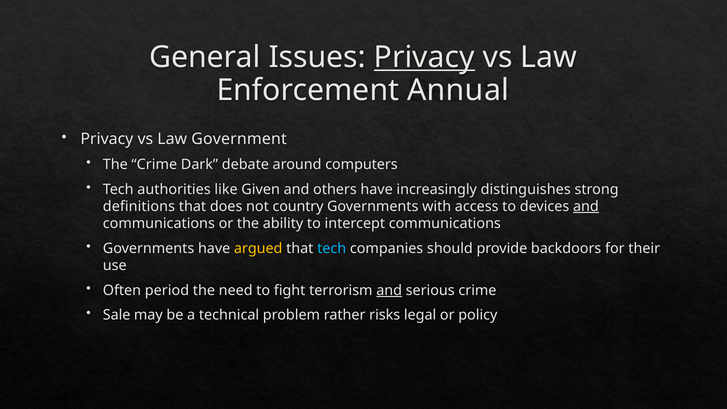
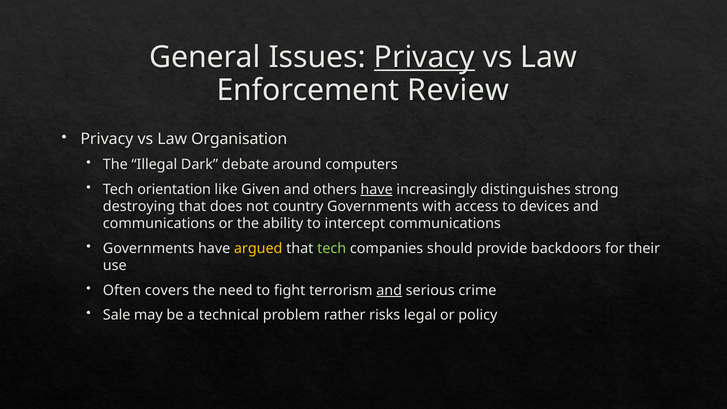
Annual: Annual -> Review (458, 90)
Government: Government -> Organisation (239, 139)
The Crime: Crime -> Illegal (154, 165)
authorities: authorities -> orientation (174, 189)
have underline: none -> present (377, 189)
definitions: definitions -> destroying (139, 206)
and underline: present -> none (586, 206)
tech colour: light blue -> light green (332, 248)
period: period -> covers (167, 290)
